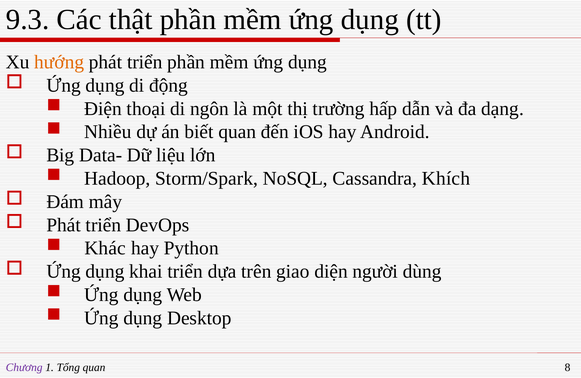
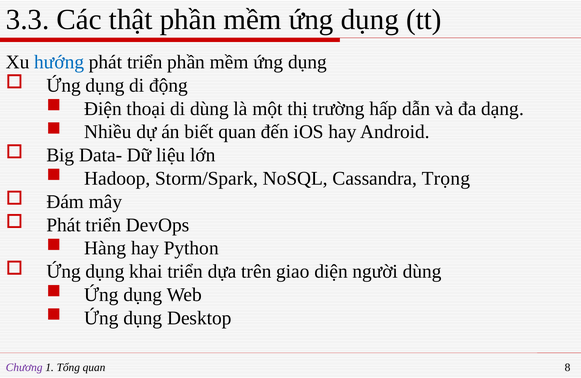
9.3: 9.3 -> 3.3 (28, 19)
hướng colour: orange -> blue (59, 62)
di ngôn: ngôn -> dùng (209, 109)
Khích: Khích -> Trọng (446, 178)
Khác: Khác -> Hàng (105, 248)
